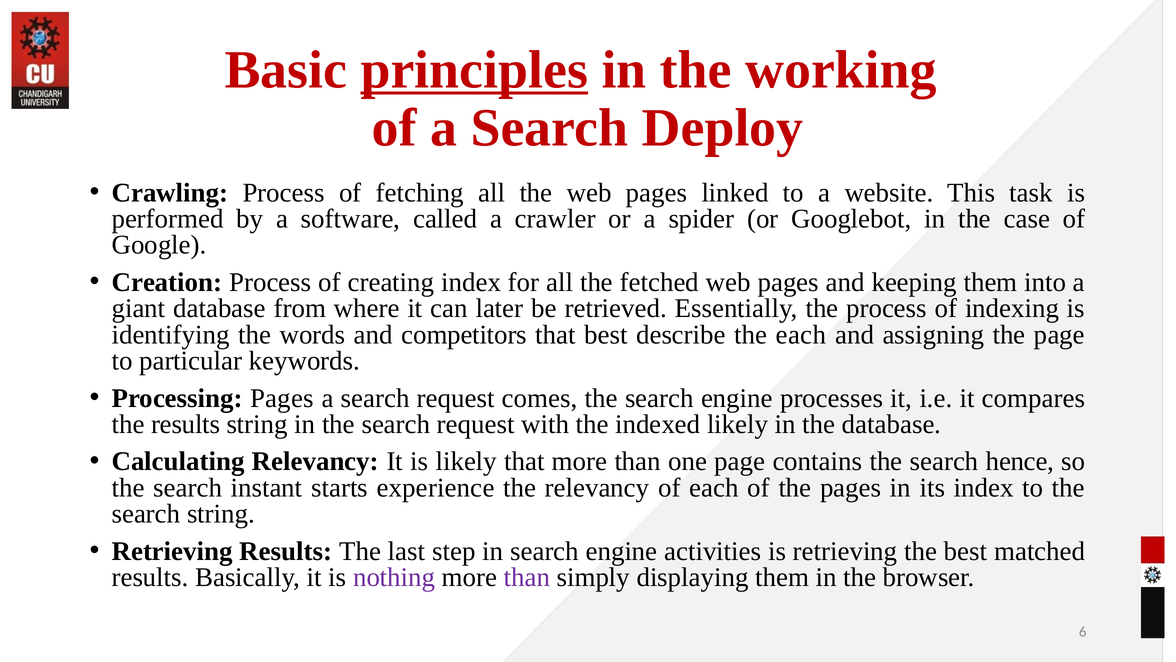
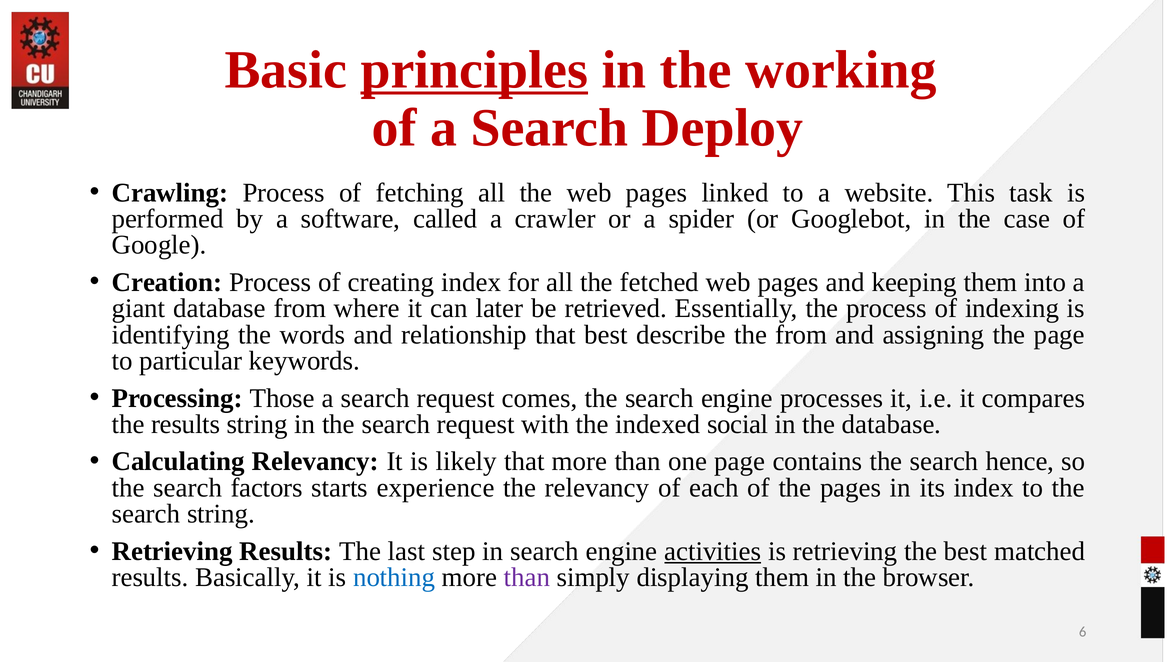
competitors: competitors -> relationship (464, 334)
the each: each -> from (801, 334)
Processing Pages: Pages -> Those (282, 398)
indexed likely: likely -> social (738, 424)
instant: instant -> factors (267, 487)
activities underline: none -> present (713, 551)
nothing colour: purple -> blue (394, 577)
